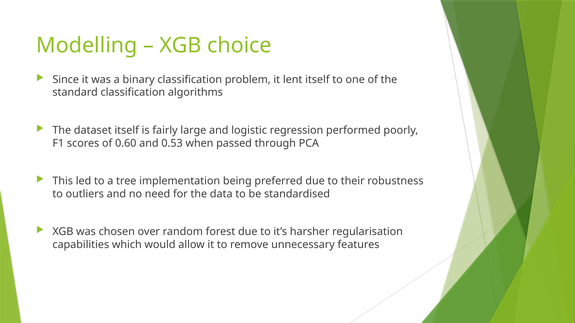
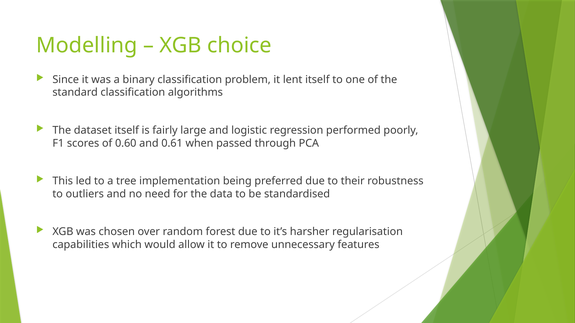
0.53: 0.53 -> 0.61 (172, 143)
